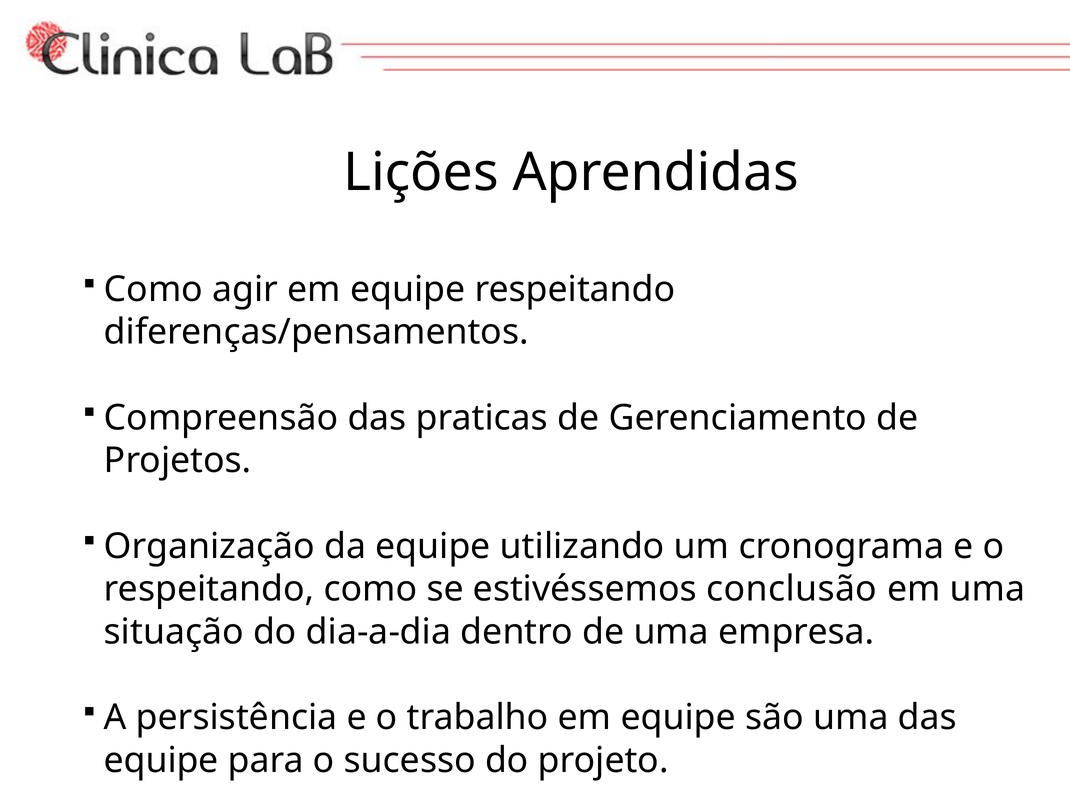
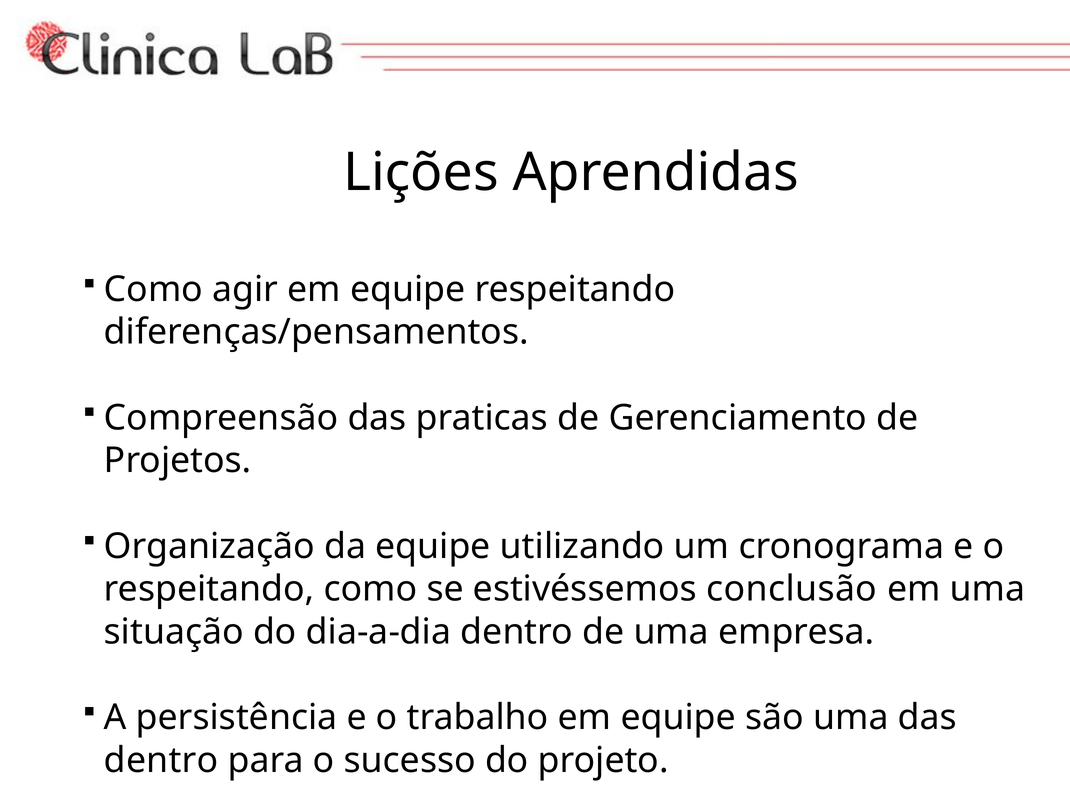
equipe: equipe -> dentro (161, 760)
